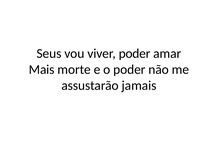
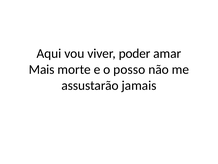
Seus: Seus -> Aqui (49, 53)
o poder: poder -> posso (129, 69)
